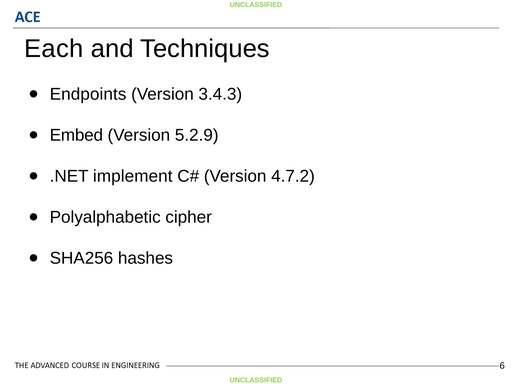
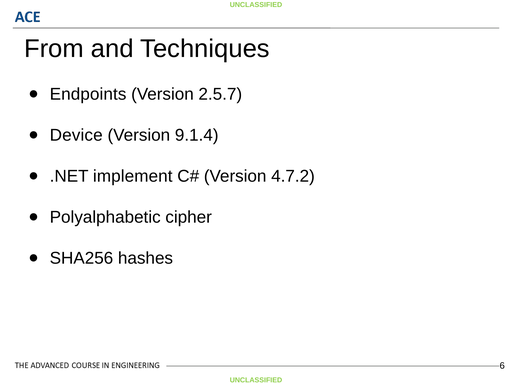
Each: Each -> From (54, 49)
3.4.3: 3.4.3 -> 2.5.7 (220, 94)
Embed: Embed -> Device (76, 135)
5.2.9: 5.2.9 -> 9.1.4 (197, 135)
